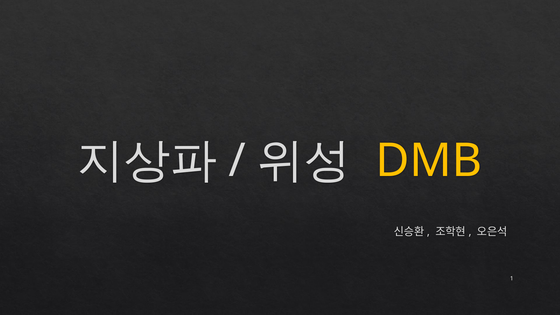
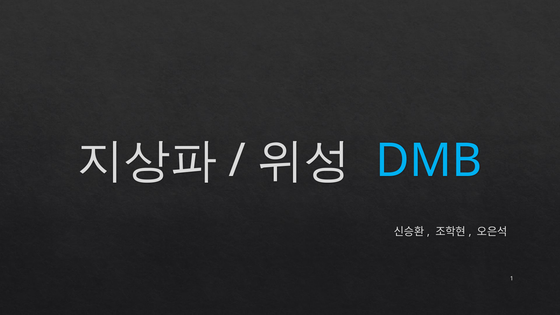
DMB colour: yellow -> light blue (429, 161)
